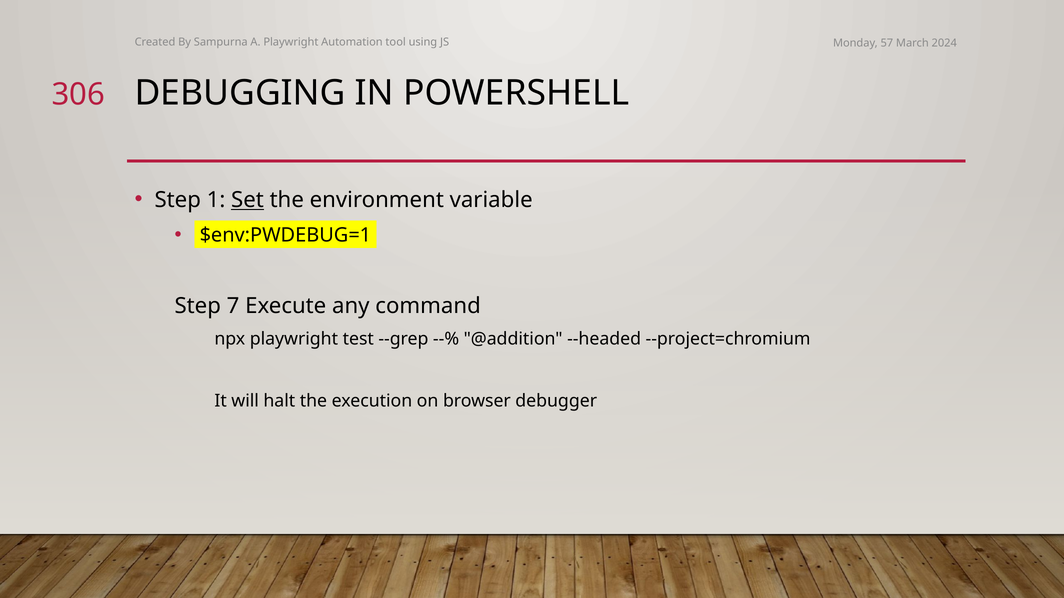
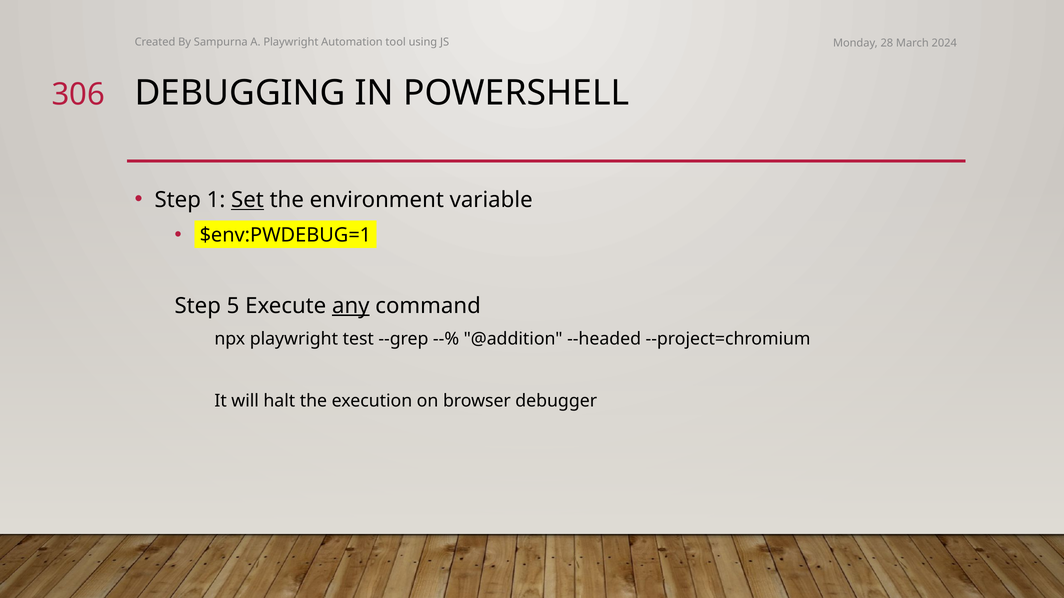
57: 57 -> 28 (887, 43)
7: 7 -> 5 (233, 306)
any underline: none -> present (351, 306)
